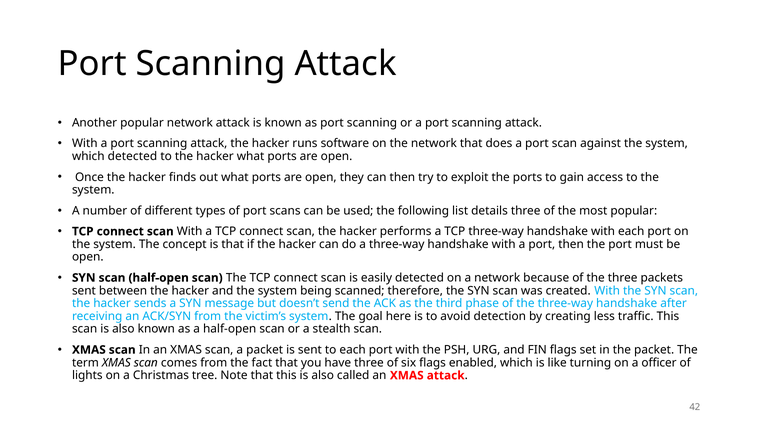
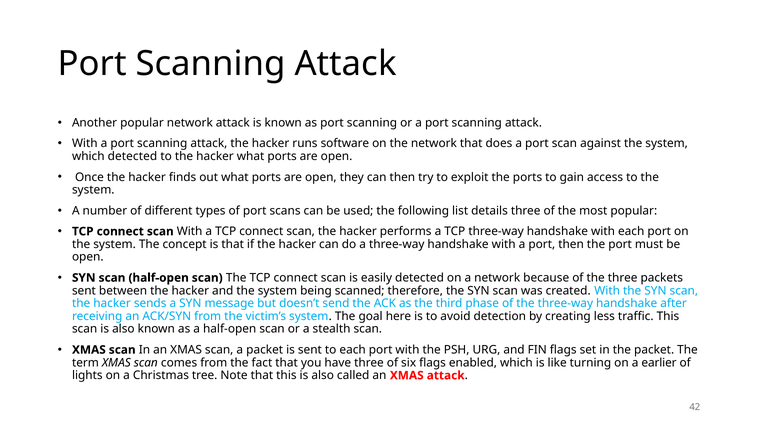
officer: officer -> earlier (659, 362)
